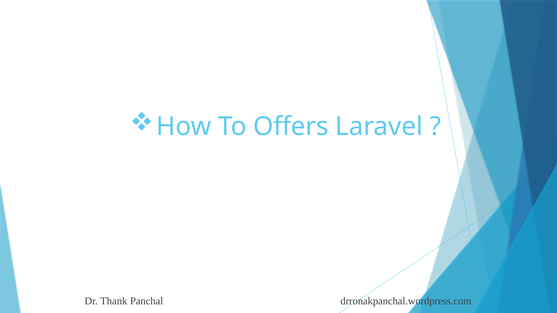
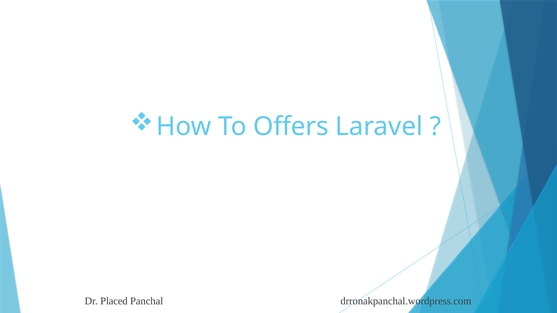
Thank: Thank -> Placed (114, 301)
